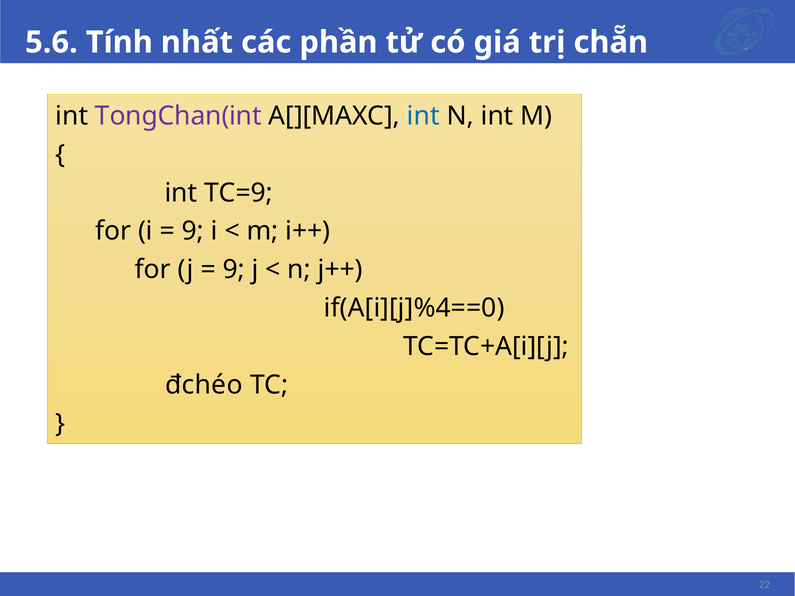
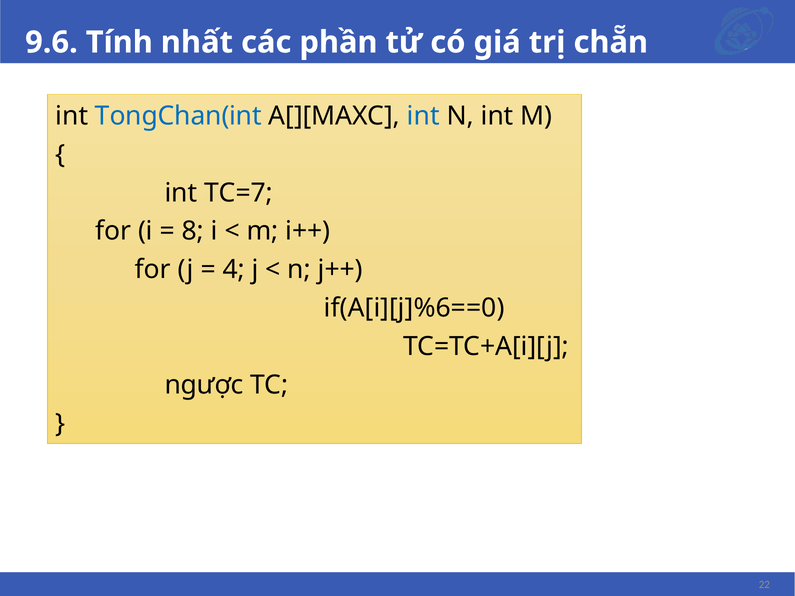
5.6: 5.6 -> 9.6 (51, 42)
TongChan(int colour: purple -> blue (178, 116)
TC=9: TC=9 -> TC=7 (239, 193)
9: 9 -> 8 (193, 231)
9: 9 -> 4 (234, 270)
if(A[i][j]%4==0: if(A[i][j]%4==0 -> if(A[i][j]%6==0 (414, 308)
đchéo: đchéo -> ngược (204, 385)
